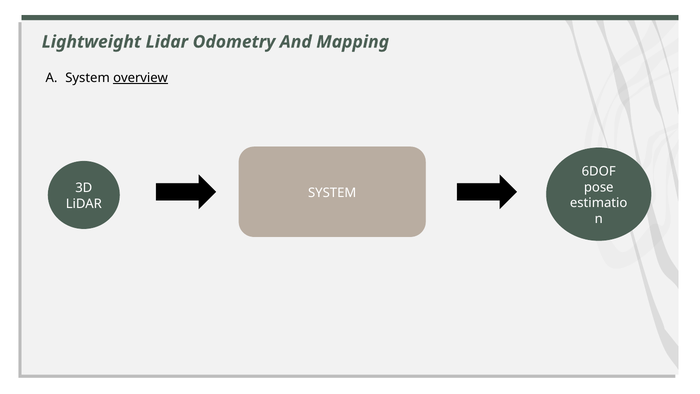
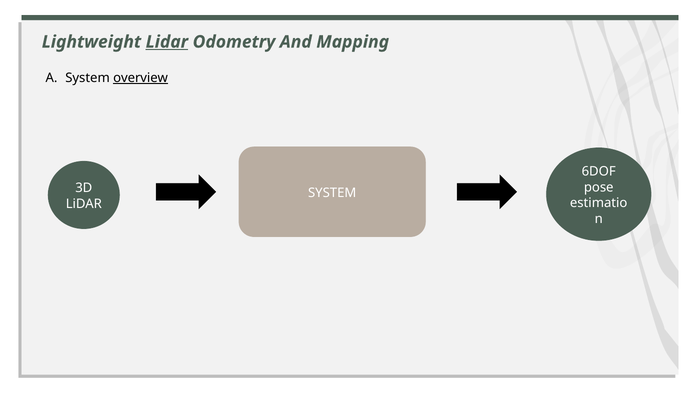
Lidar underline: none -> present (167, 42)
